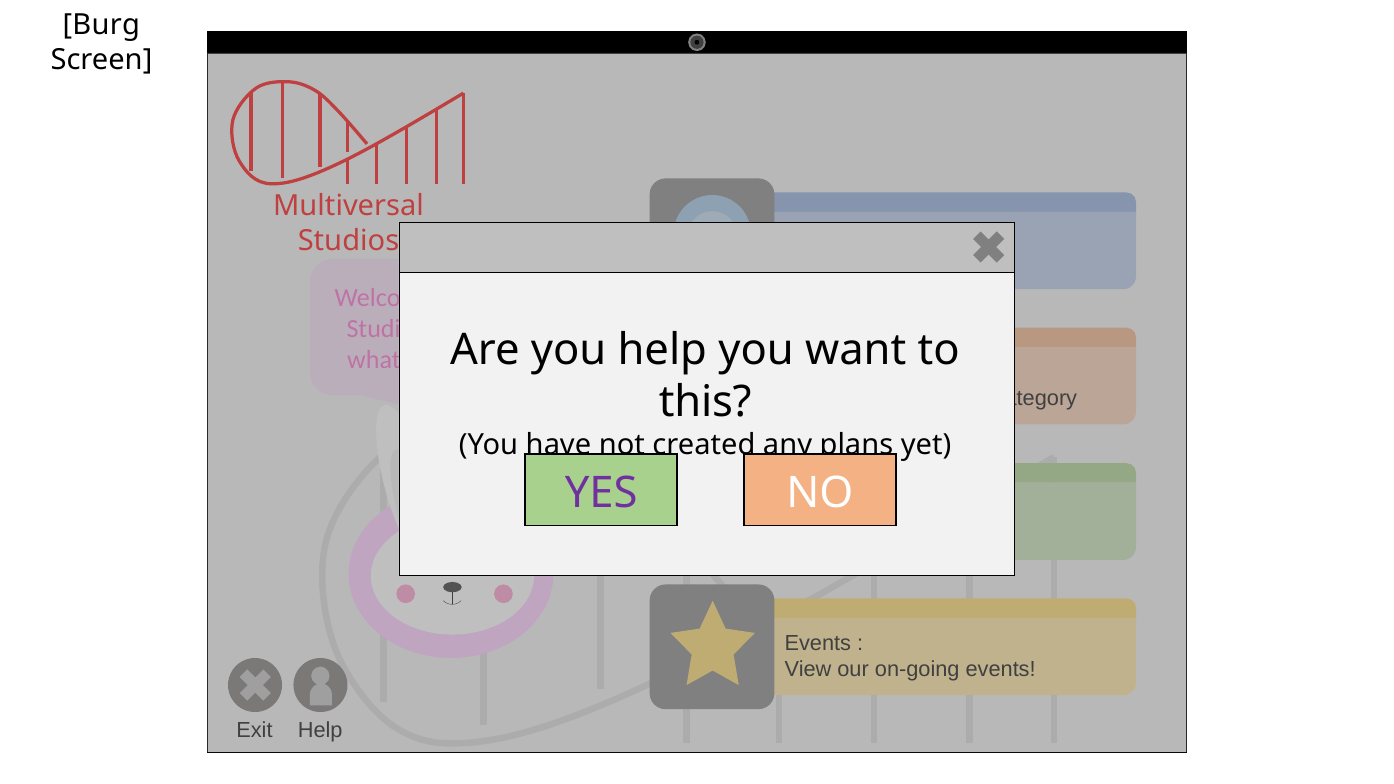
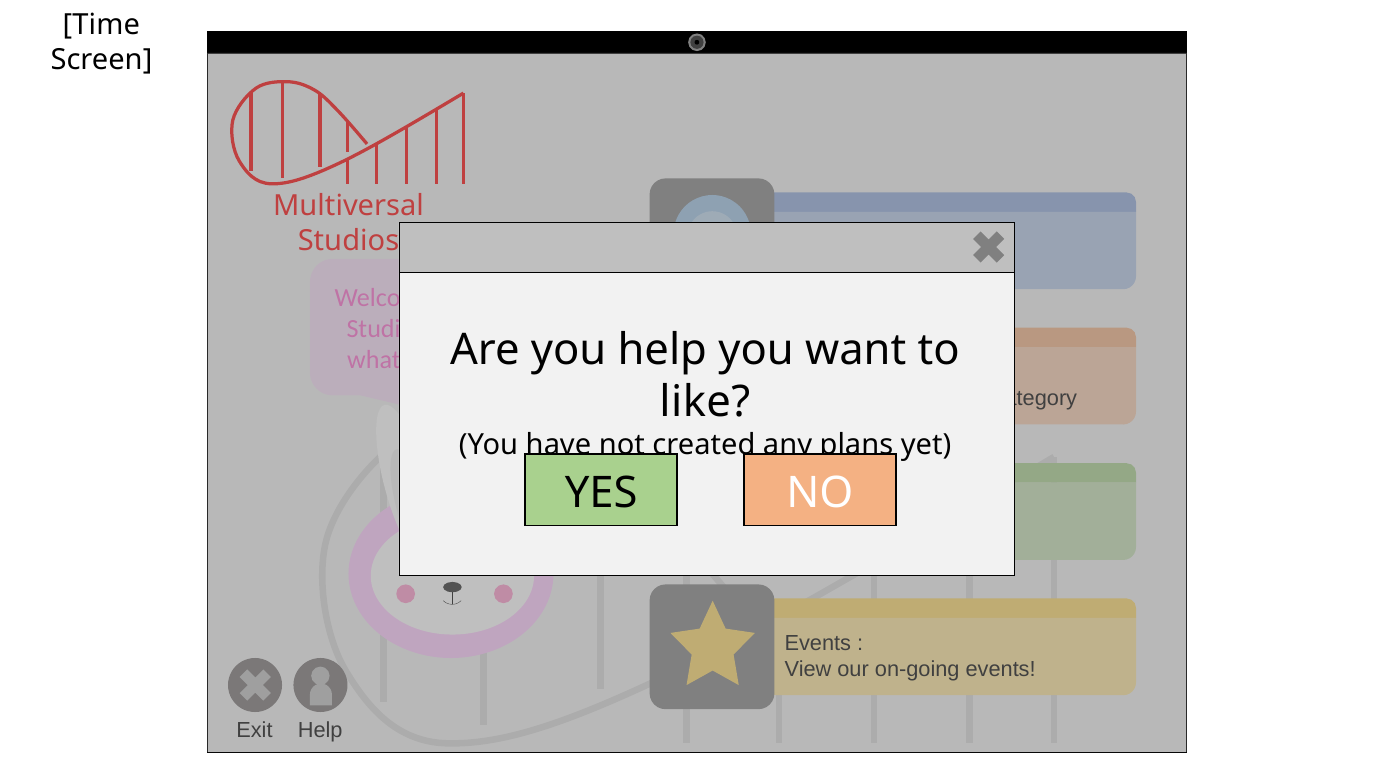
Burg: Burg -> Time (101, 25)
this: this -> like (705, 403)
YES colour: purple -> black (601, 493)
